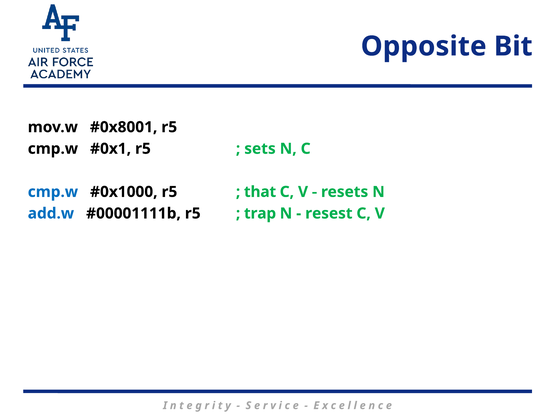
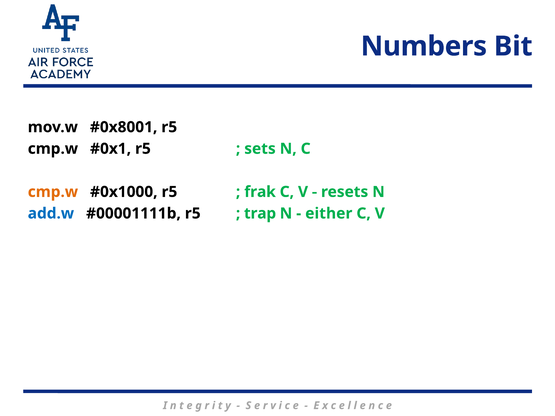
Opposite: Opposite -> Numbers (424, 46)
cmp.w colour: blue -> orange (53, 192)
that: that -> frak (260, 192)
resest: resest -> either (329, 214)
